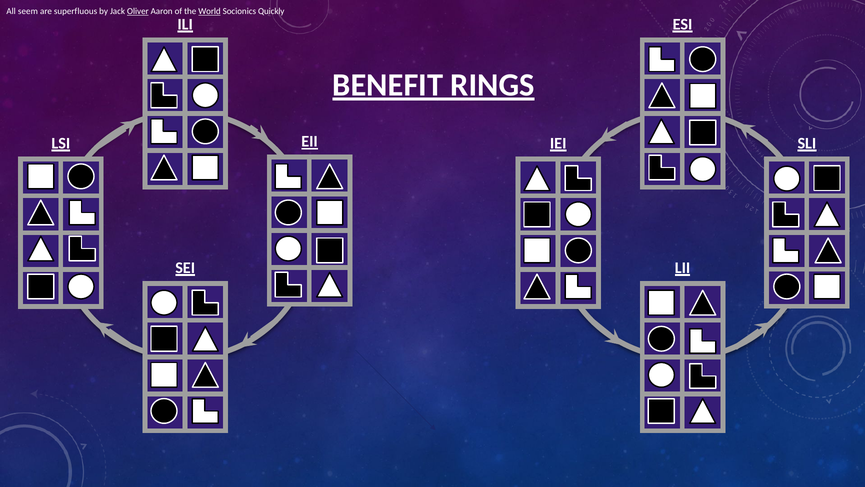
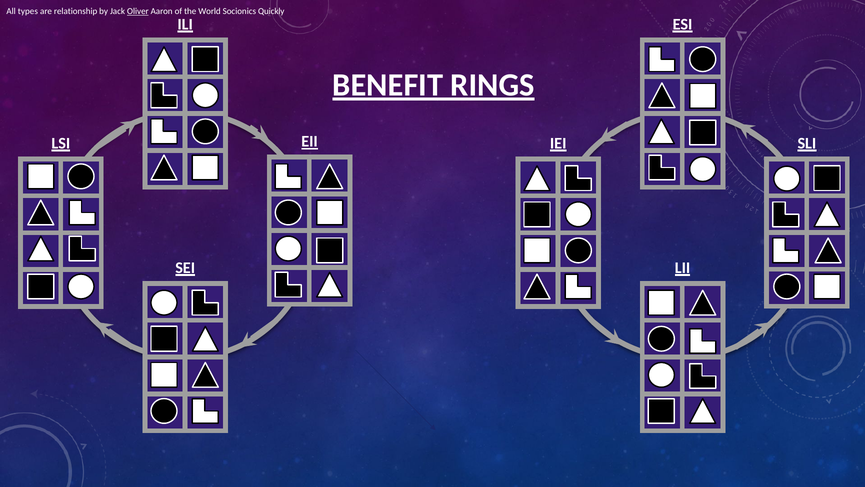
seem: seem -> types (28, 11)
superfluous: superfluous -> relationship (76, 11)
World underline: present -> none (209, 11)
